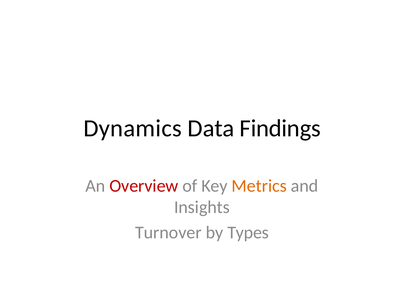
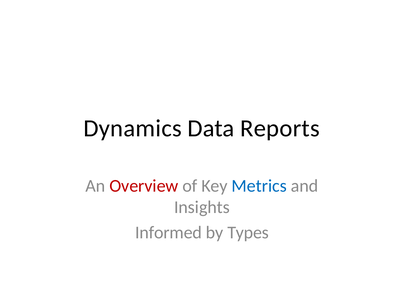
Findings: Findings -> Reports (280, 128)
Metrics colour: orange -> blue (259, 186)
Turnover: Turnover -> Informed (169, 232)
